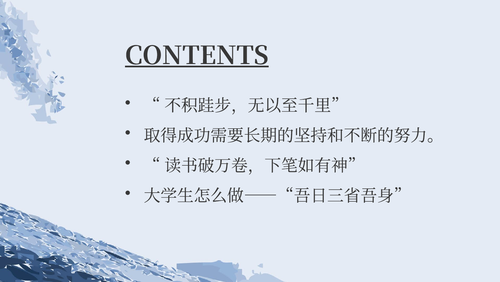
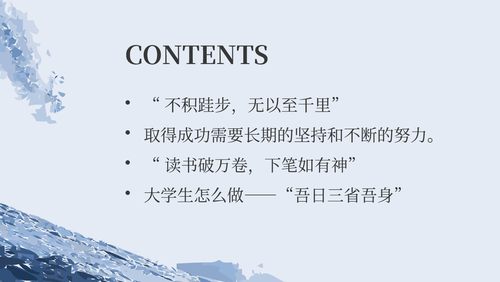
CONTENTS underline: present -> none (197, 56)
